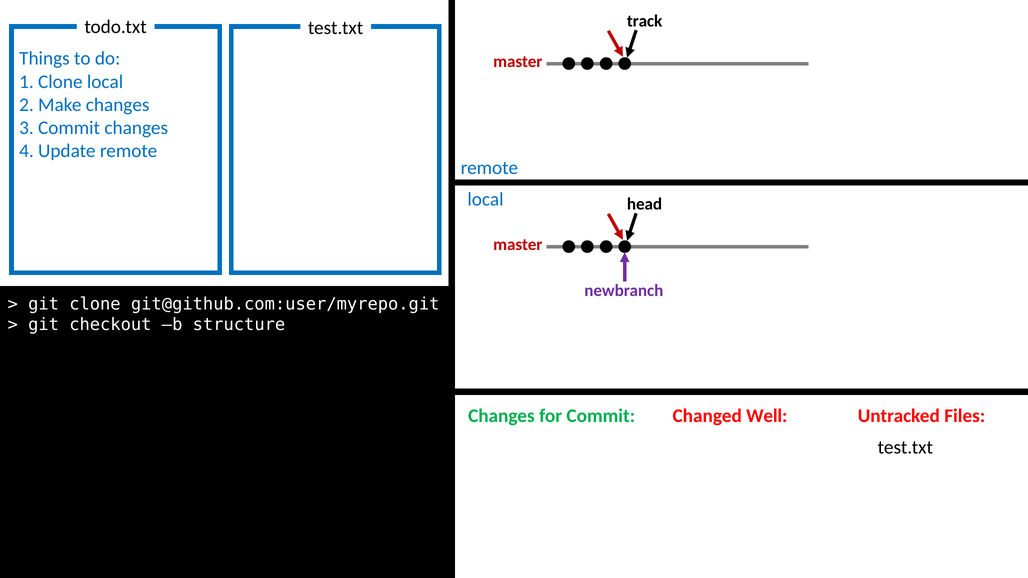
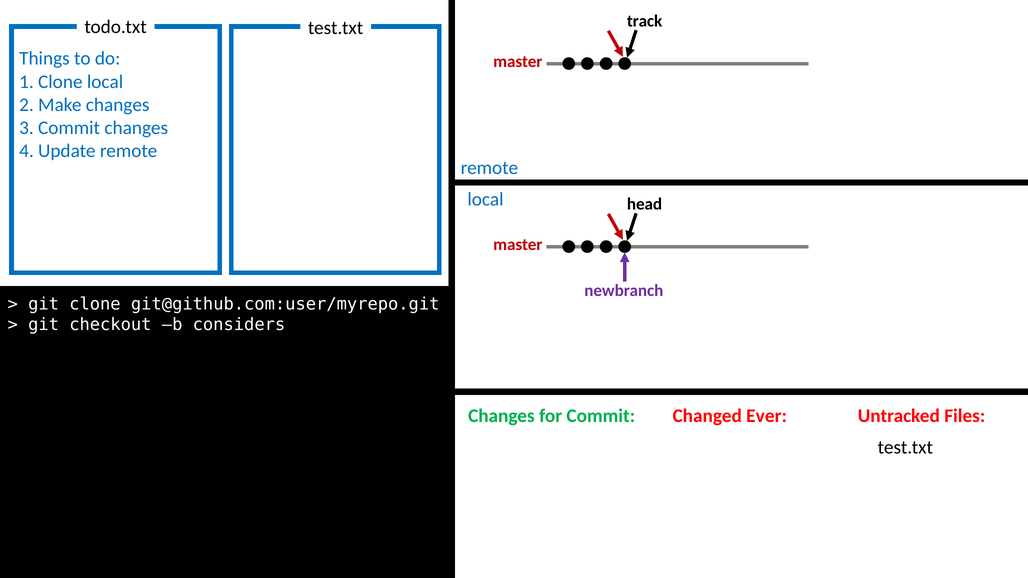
structure: structure -> considers (239, 325)
Well: Well -> Ever (767, 416)
